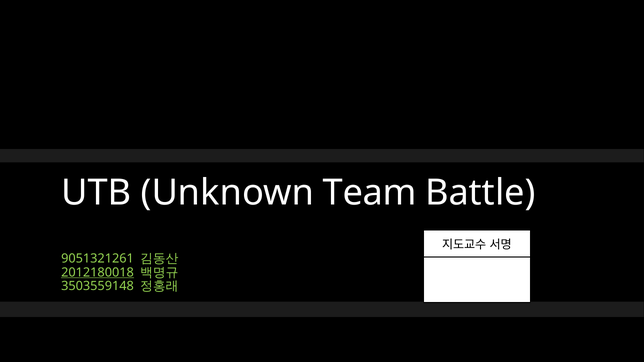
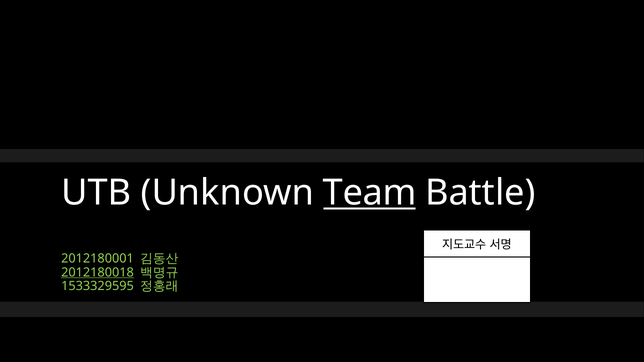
Team underline: none -> present (370, 193)
9051321261: 9051321261 -> 2012180001 (98, 259)
3503559148: 3503559148 -> 1533329595 (98, 286)
